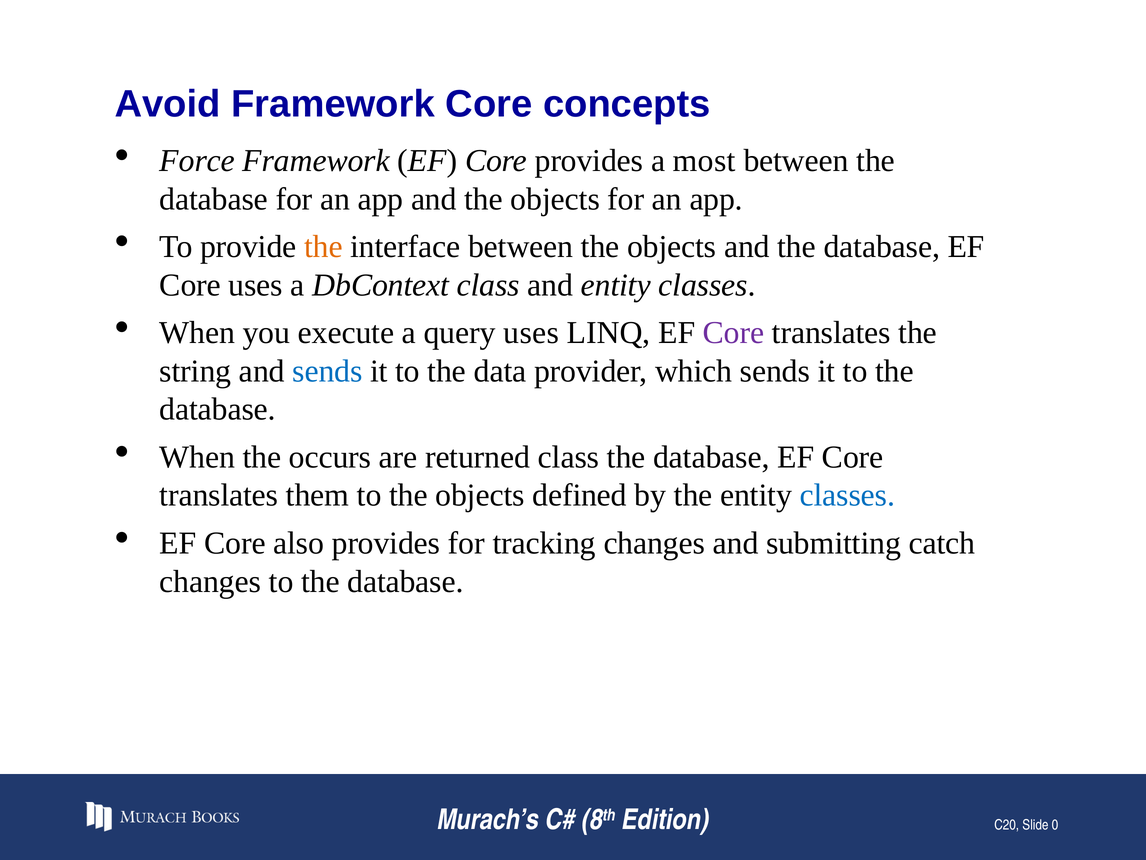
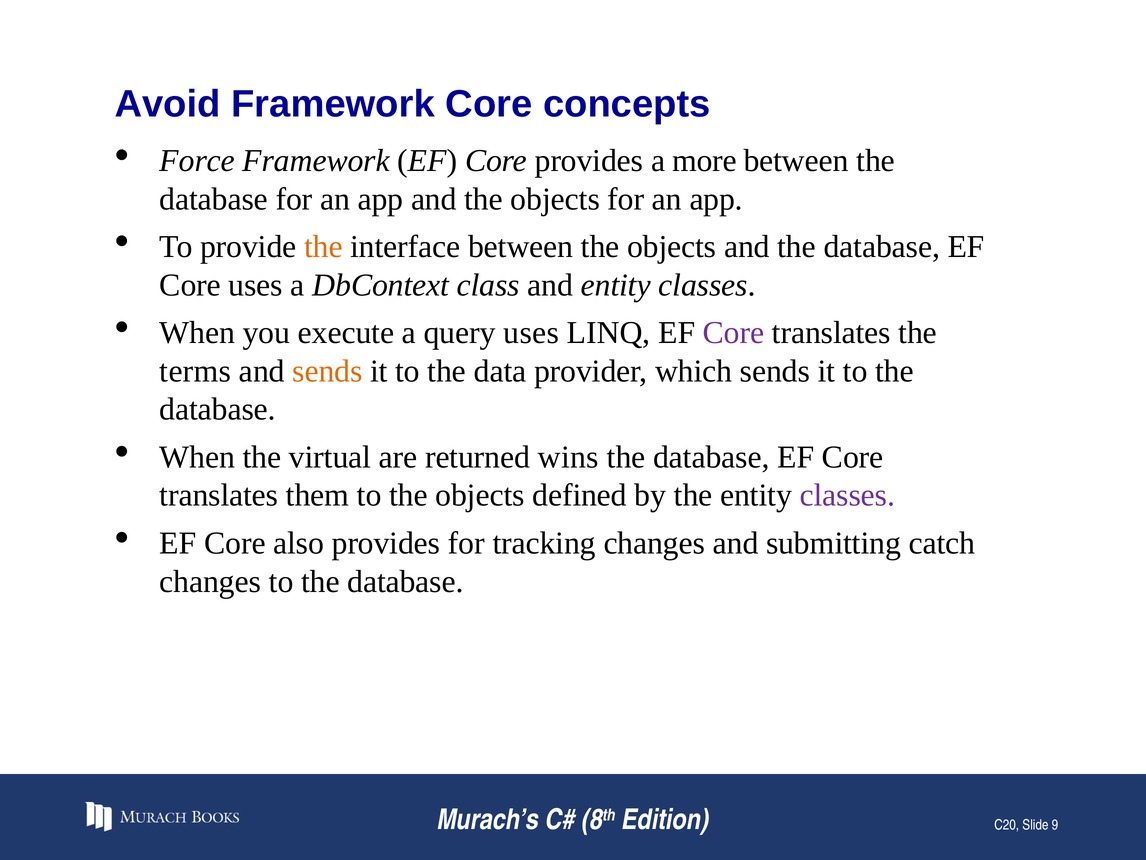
most: most -> more (704, 161)
string: string -> terms (195, 371)
sends colour: blue -> orange (327, 371)
occurs: occurs -> virtual (330, 457)
returned class: class -> wins (568, 457)
classes colour: blue -> purple (847, 495)
0: 0 -> 9 (1055, 825)
